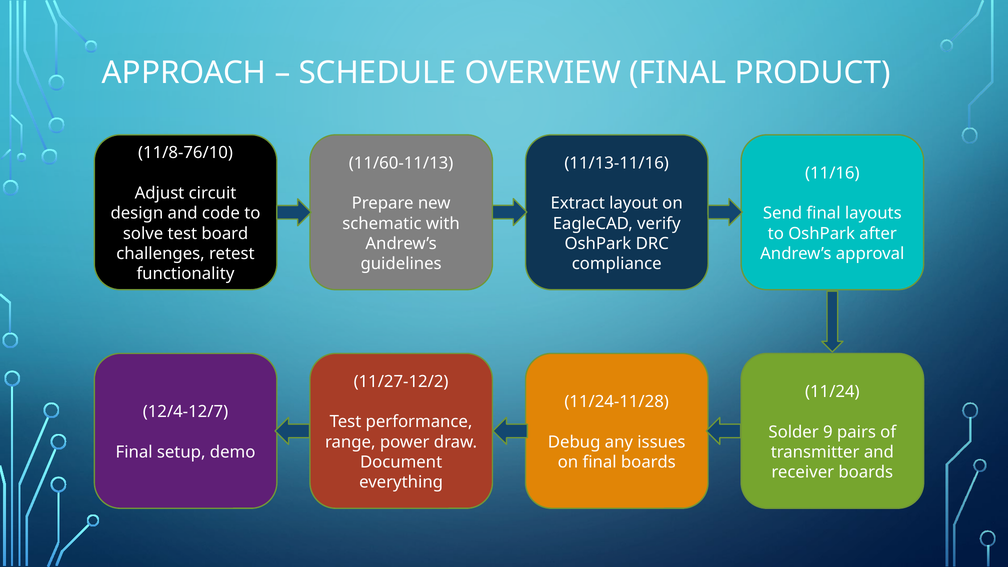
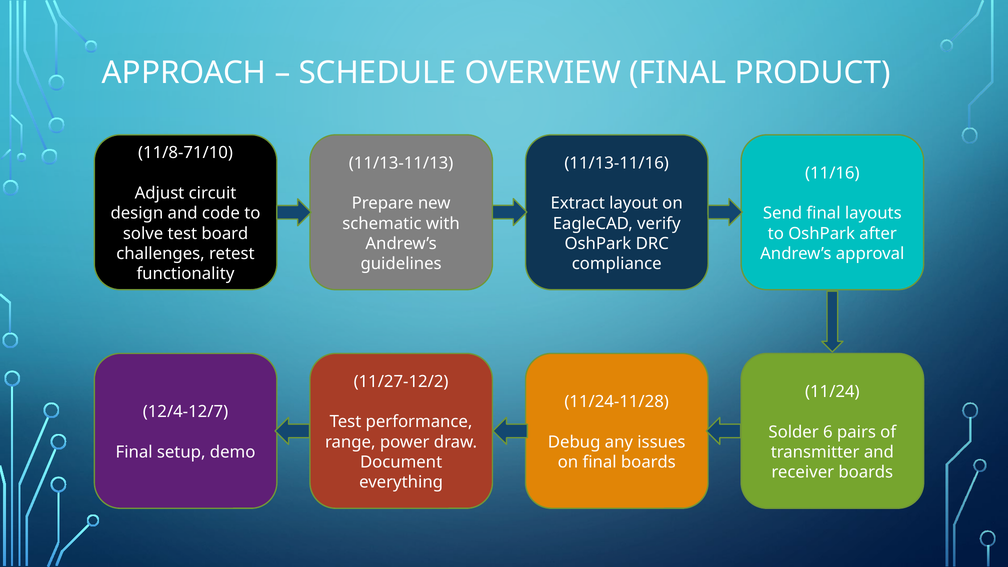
11/8-76/10: 11/8-76/10 -> 11/8-71/10 (186, 153)
11/60-11/13: 11/60-11/13 -> 11/13-11/13 (401, 163)
9: 9 -> 6 (828, 432)
